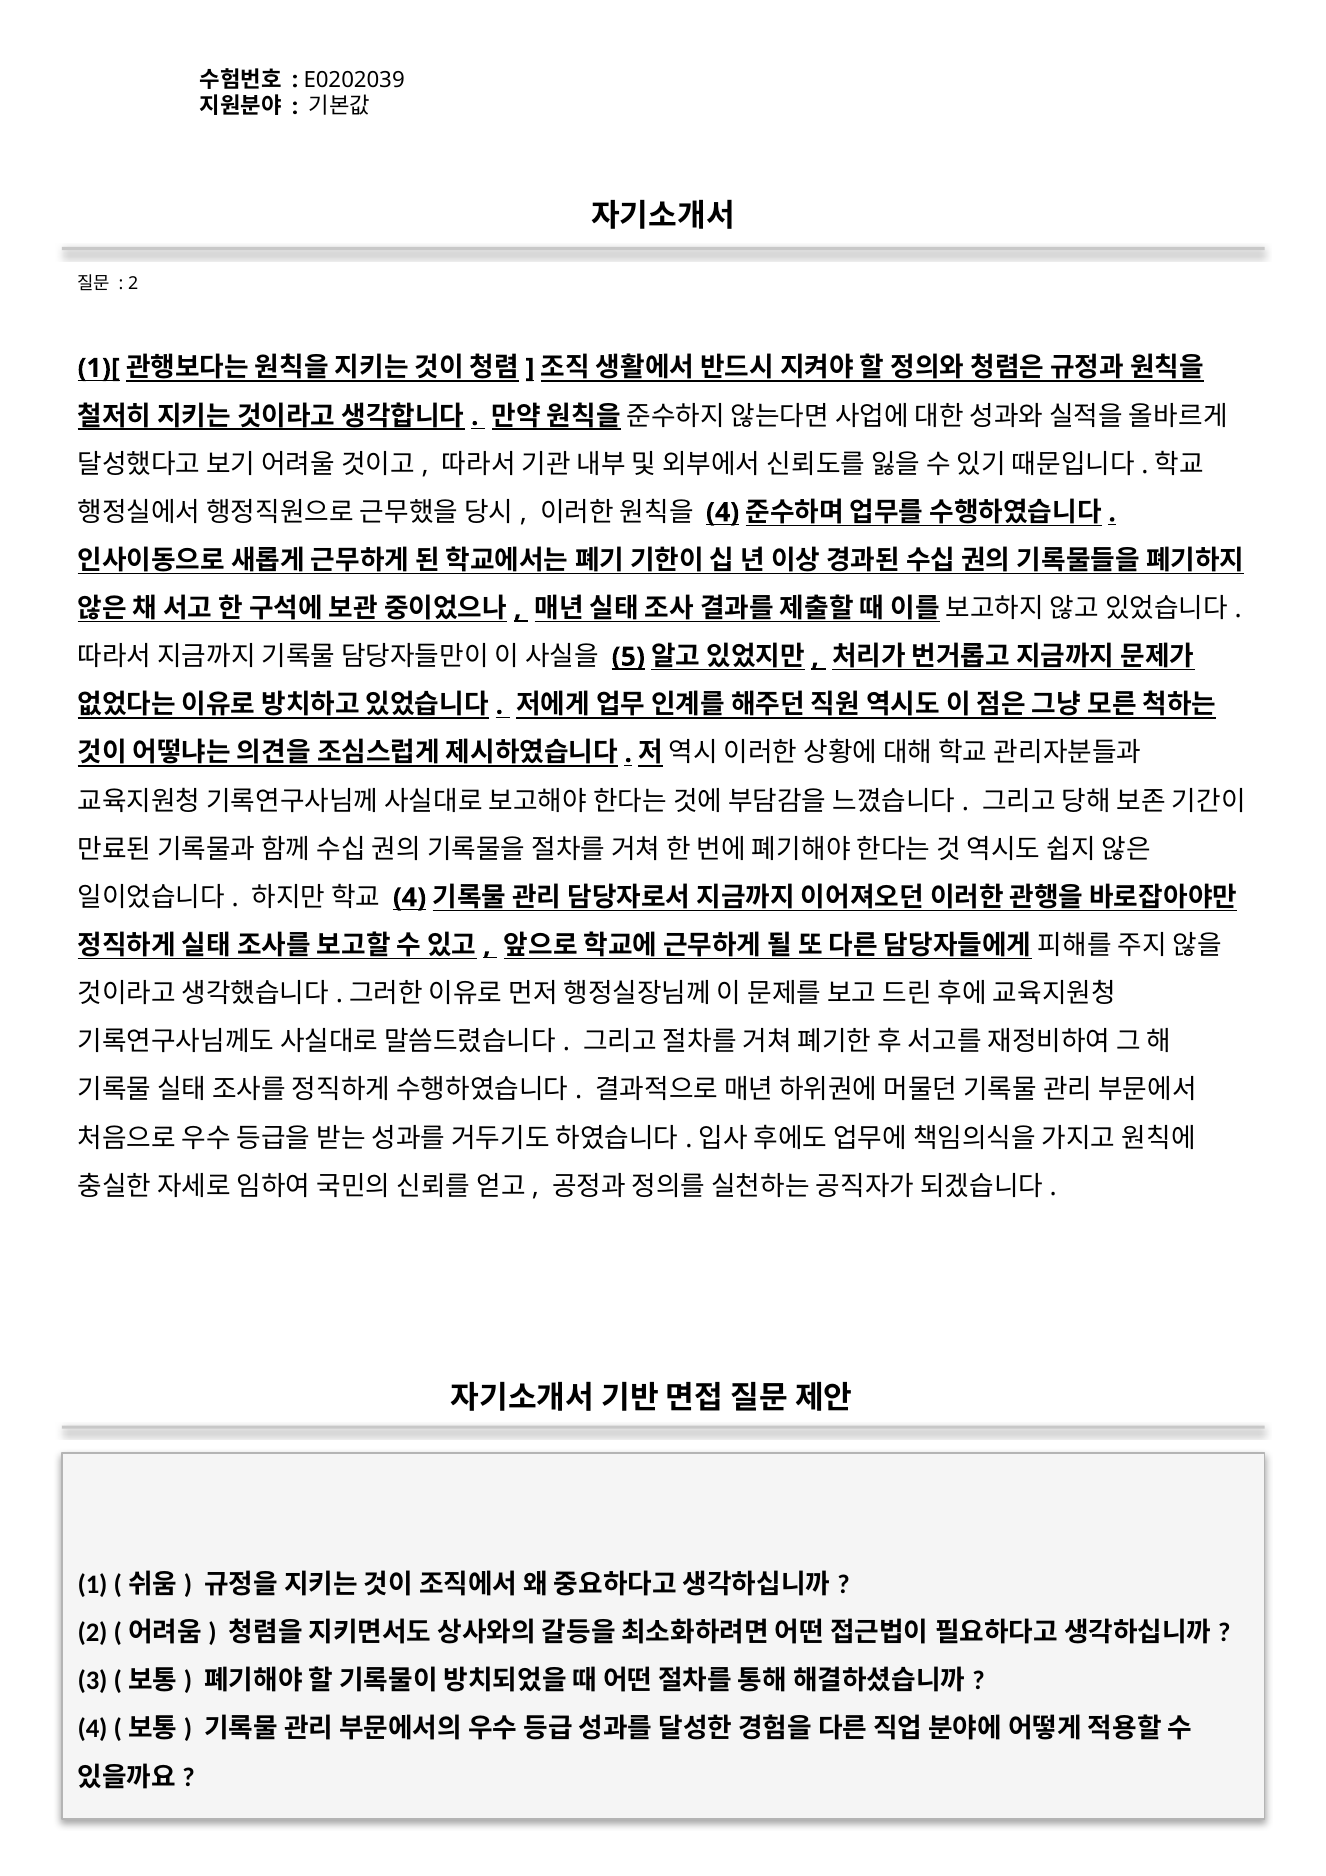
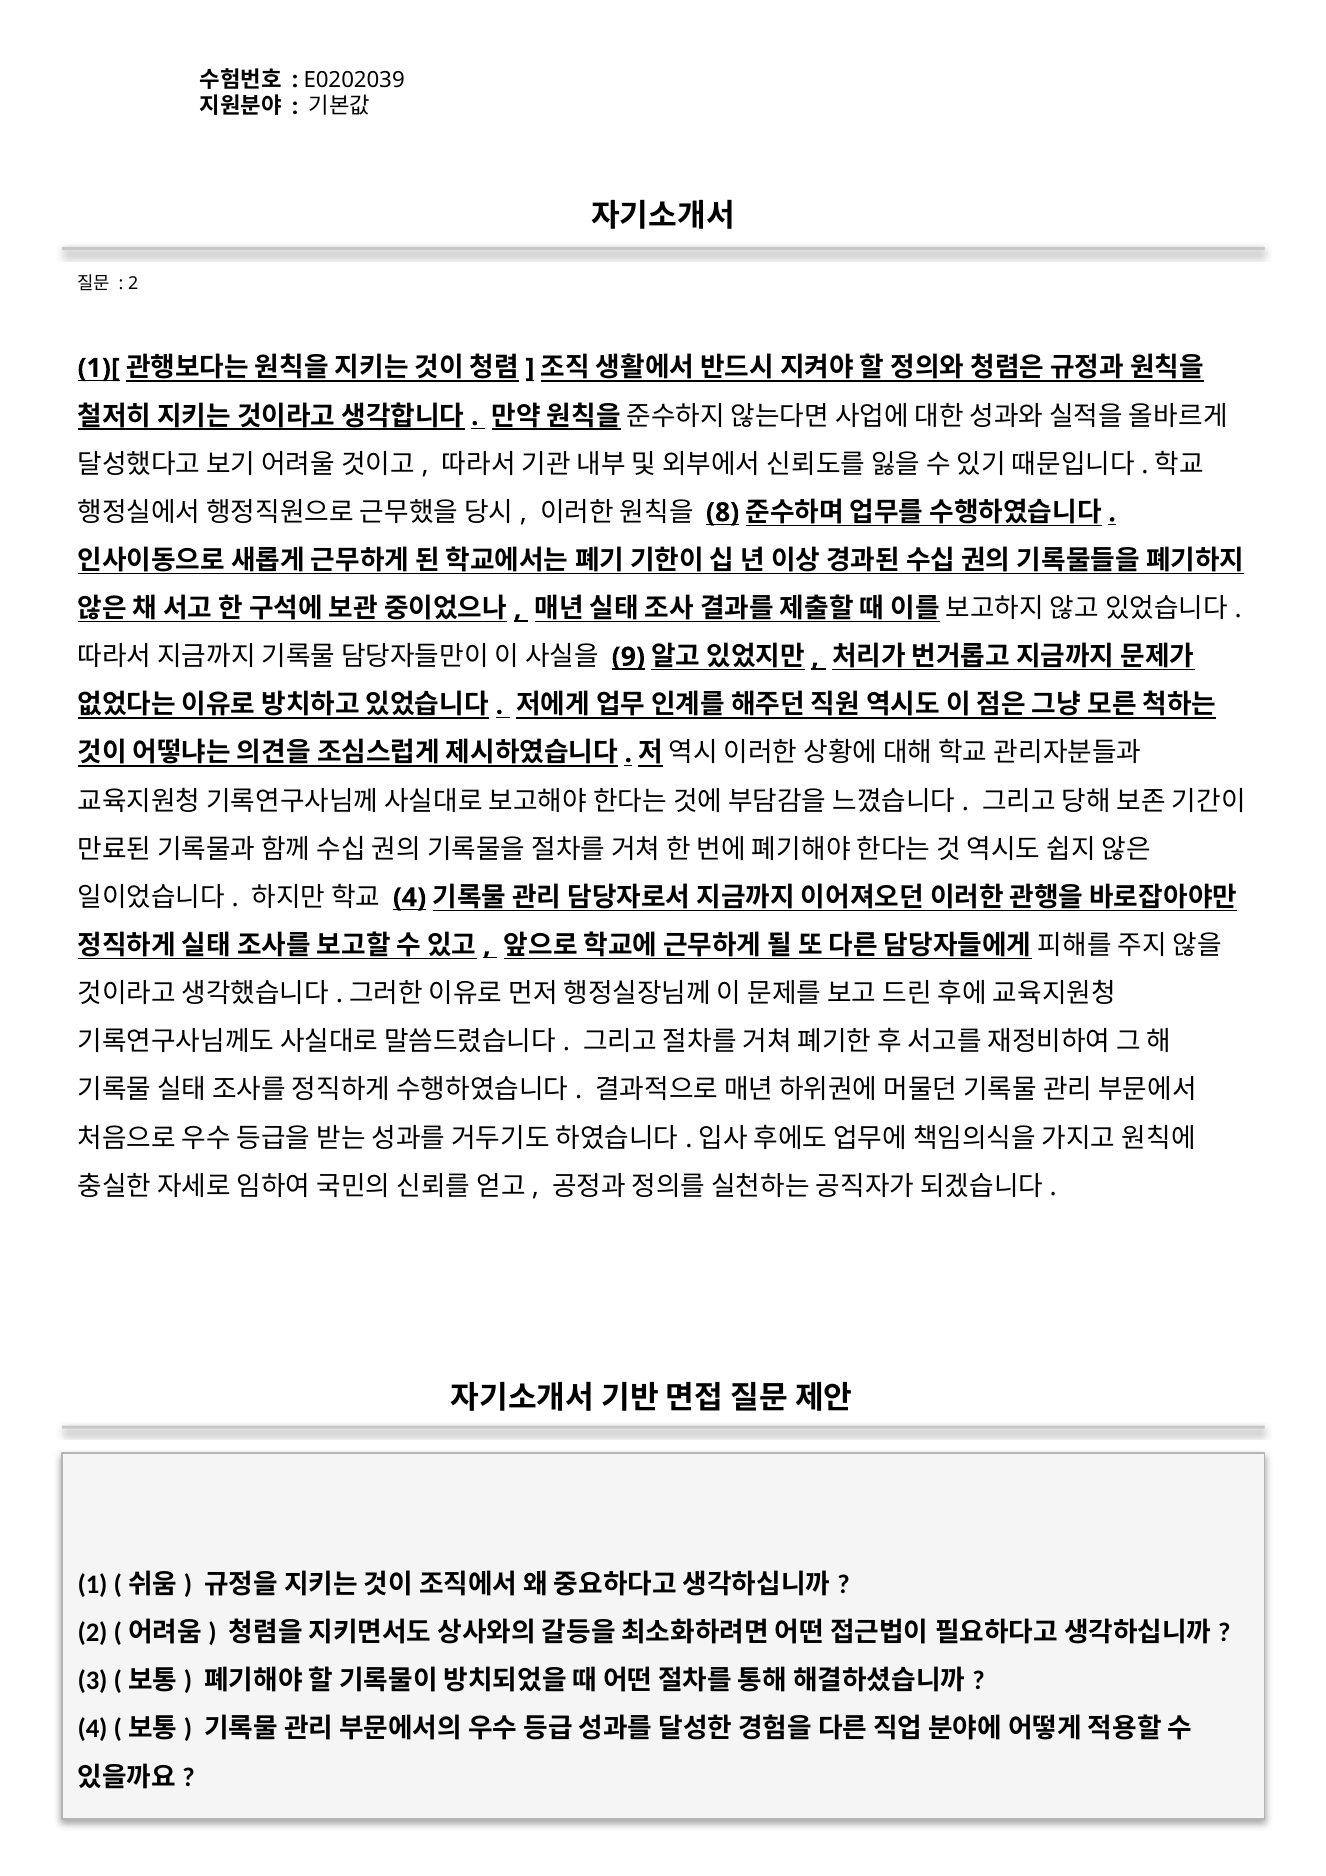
4: 4 -> 8 (723, 512)
5: 5 -> 9 (628, 657)
